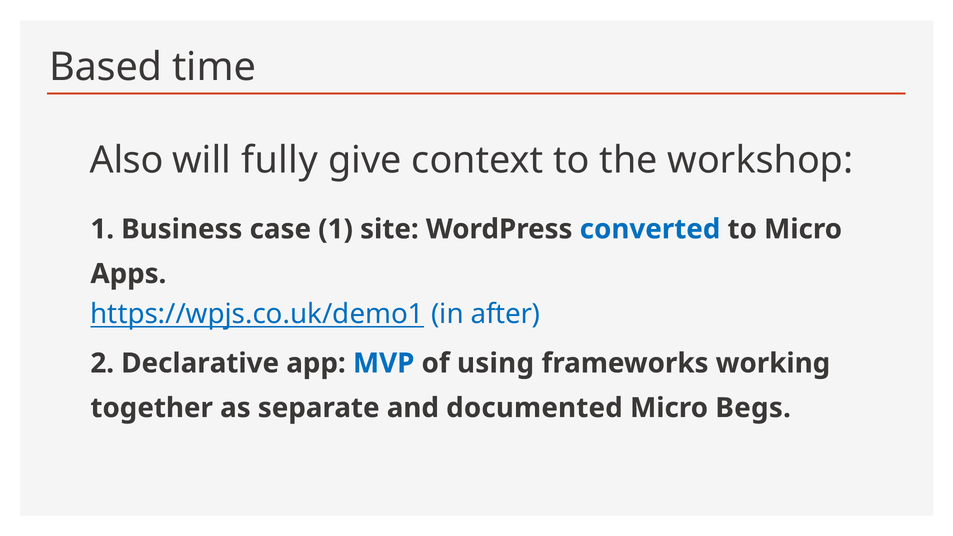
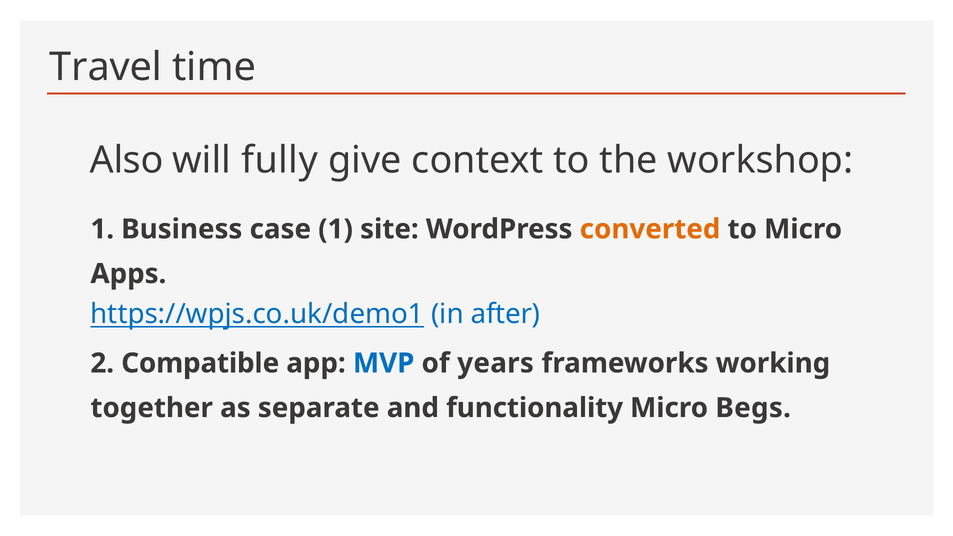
Based: Based -> Travel (106, 67)
converted colour: blue -> orange (650, 229)
Declarative: Declarative -> Compatible (200, 363)
using: using -> years (496, 363)
documented: documented -> functionality (535, 408)
